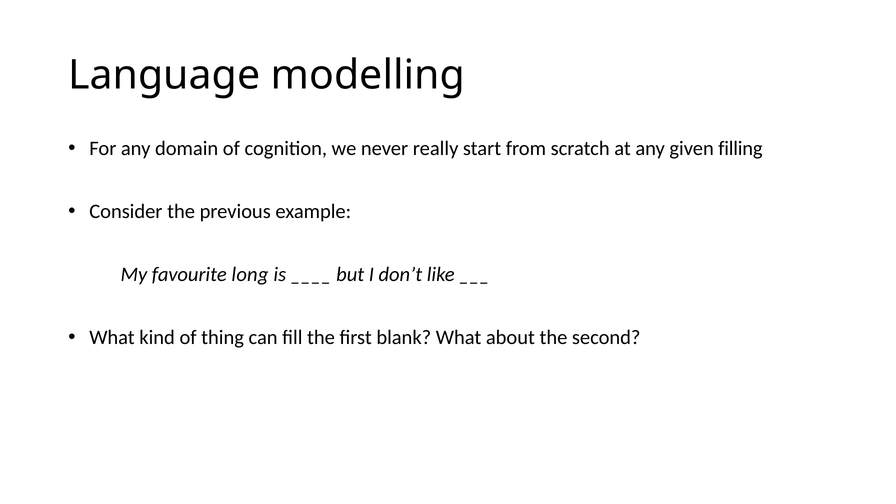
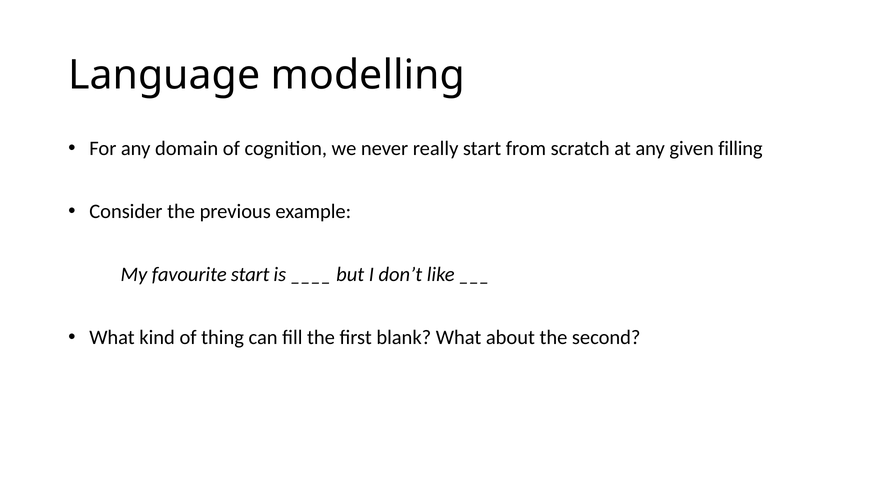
favourite long: long -> start (250, 274)
